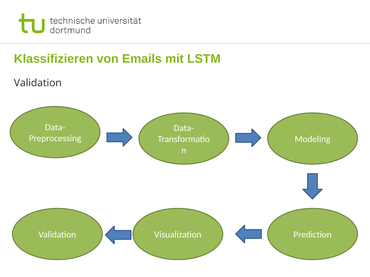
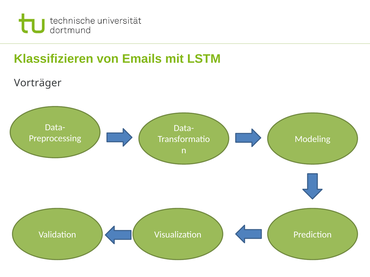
Validation: Validation -> Vorträger (38, 83)
